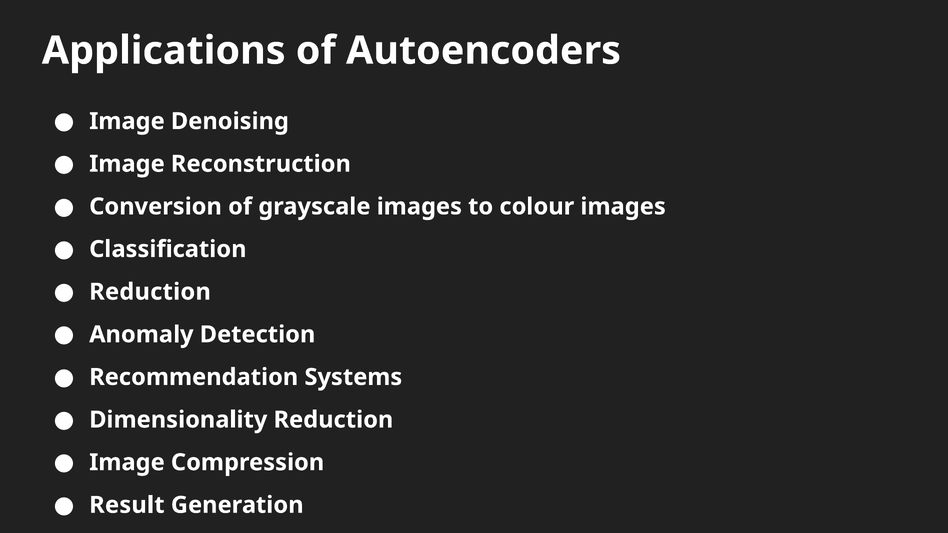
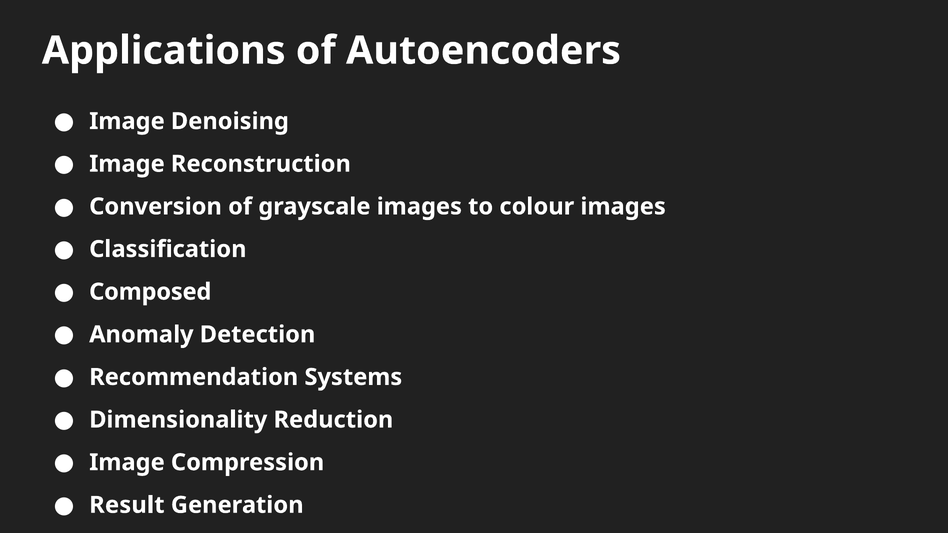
Reduction: Reduction -> Composed (150, 292)
